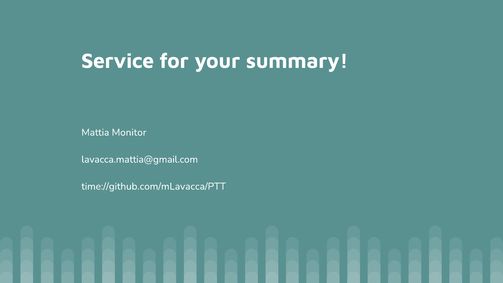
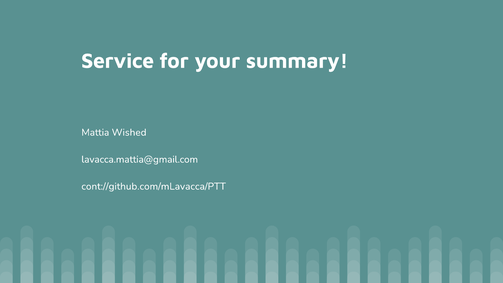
Monitor: Monitor -> Wished (129, 132)
time://github.com/mLavacca/PTT: time://github.com/mLavacca/PTT -> cont://github.com/mLavacca/PTT (154, 186)
